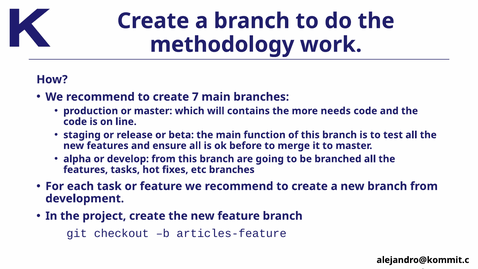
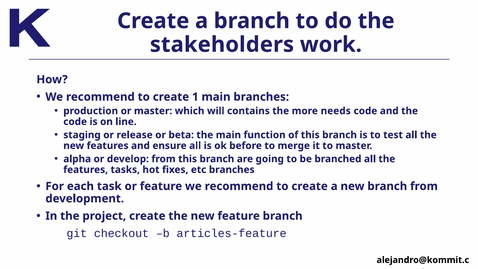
methodology: methodology -> stakeholders (222, 45)
7: 7 -> 1 (195, 97)
